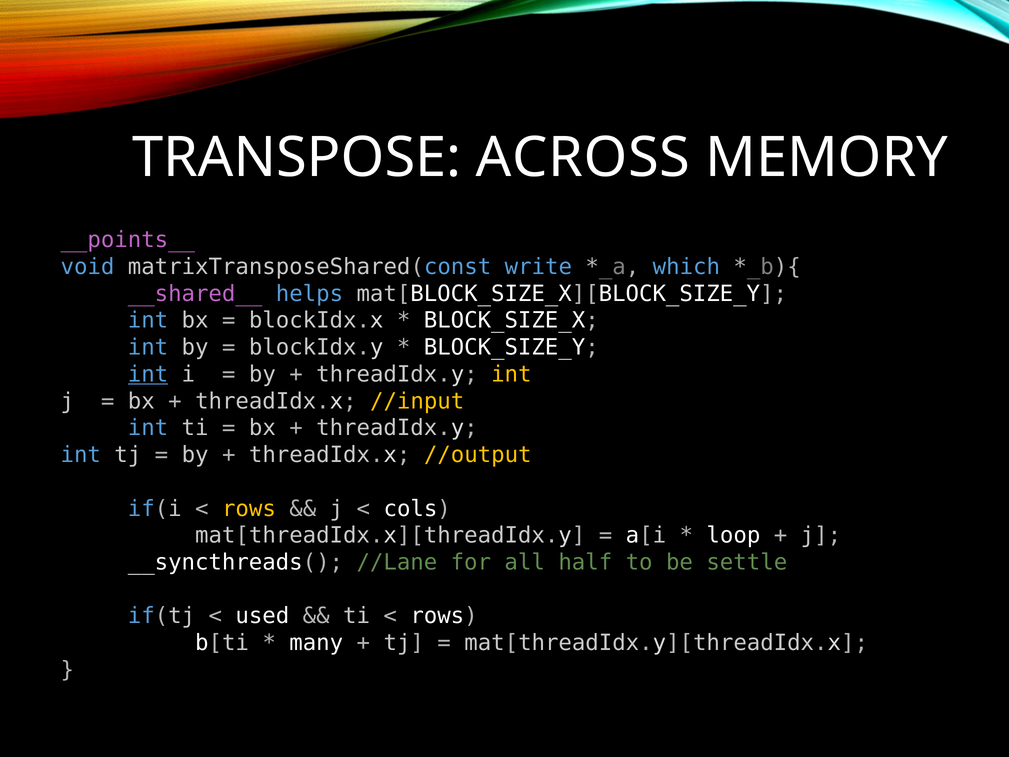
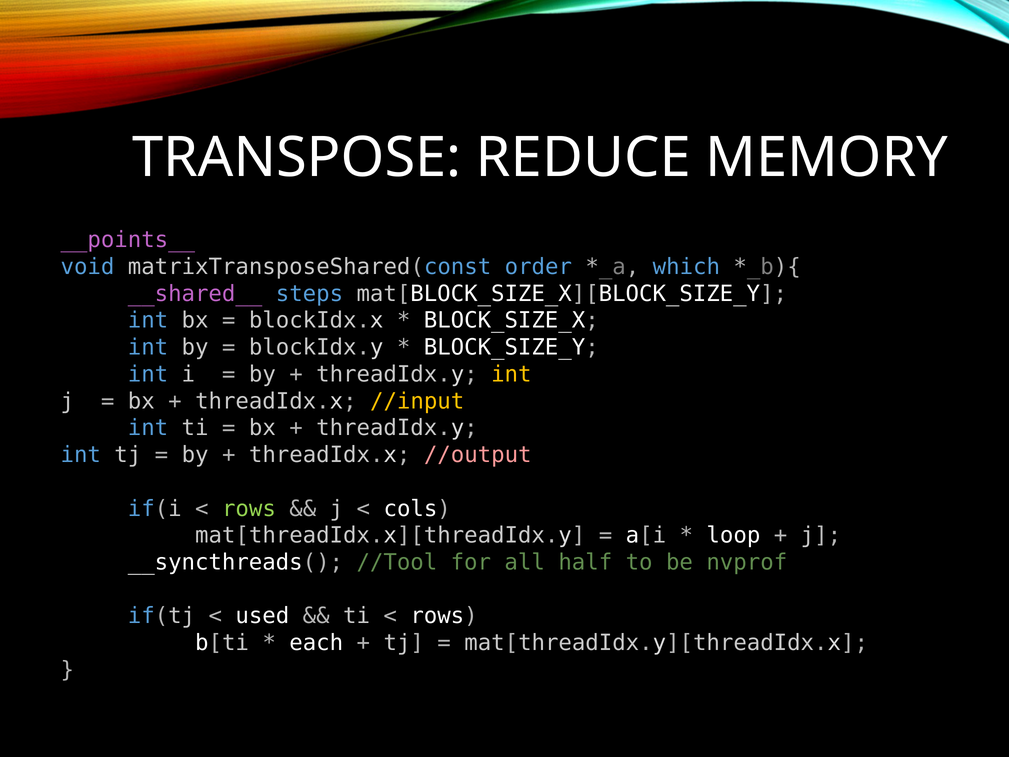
ACROSS: ACROSS -> REDUCE (583, 158)
write: write -> order (538, 267)
helps: helps -> steps (309, 294)
int underline: present -> none (148, 374)
//output colour: yellow -> pink (478, 455)
rows colour: yellow -> light green (249, 508)
//Lane: //Lane -> //Tool (397, 562)
settle: settle -> nvprof (747, 562)
many: many -> each (316, 643)
